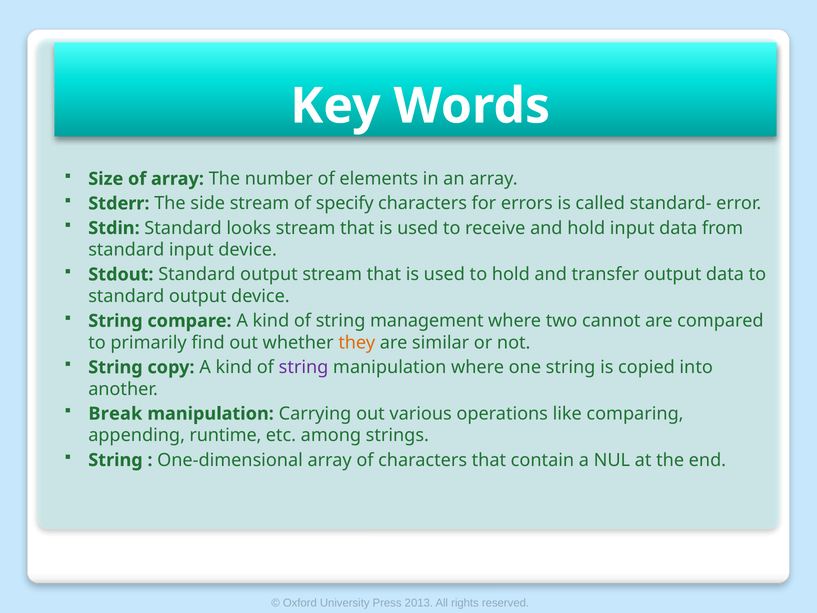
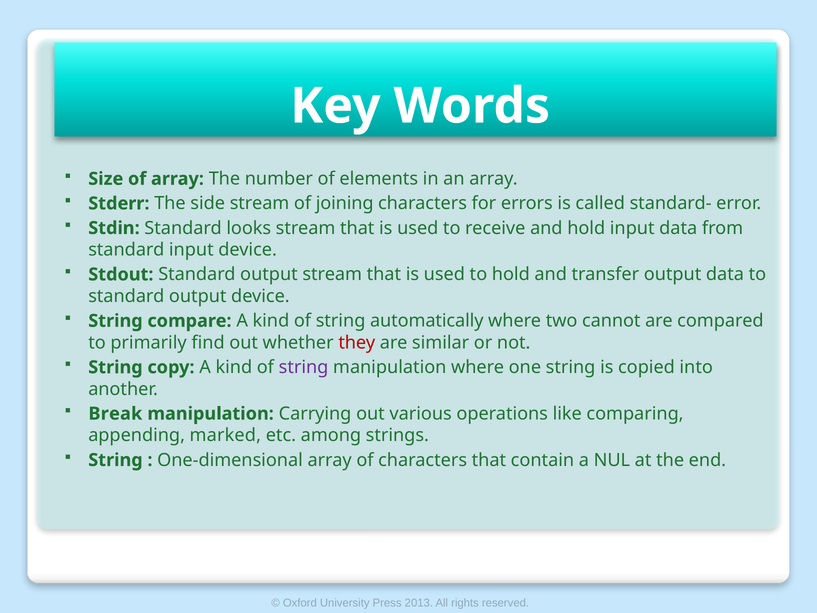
specify: specify -> joining (345, 203)
management: management -> automatically (427, 321)
they colour: orange -> red (357, 343)
runtime: runtime -> marked (225, 435)
